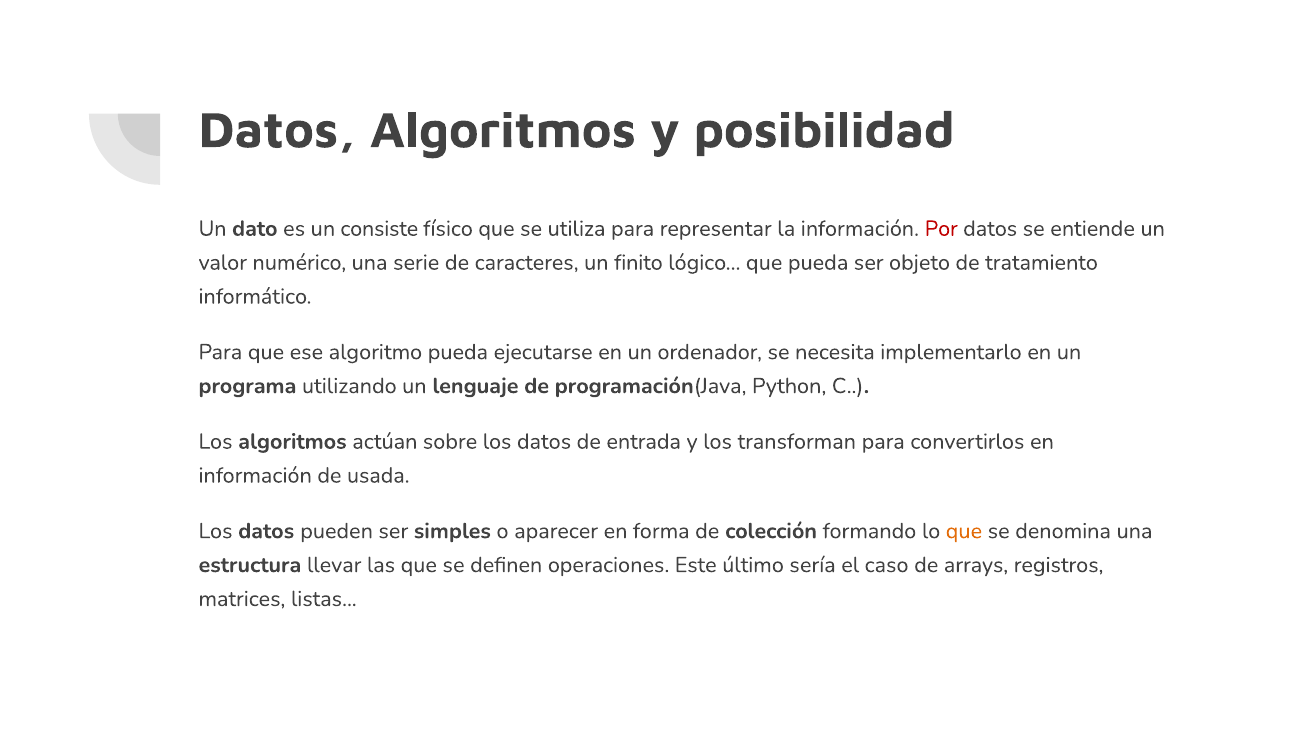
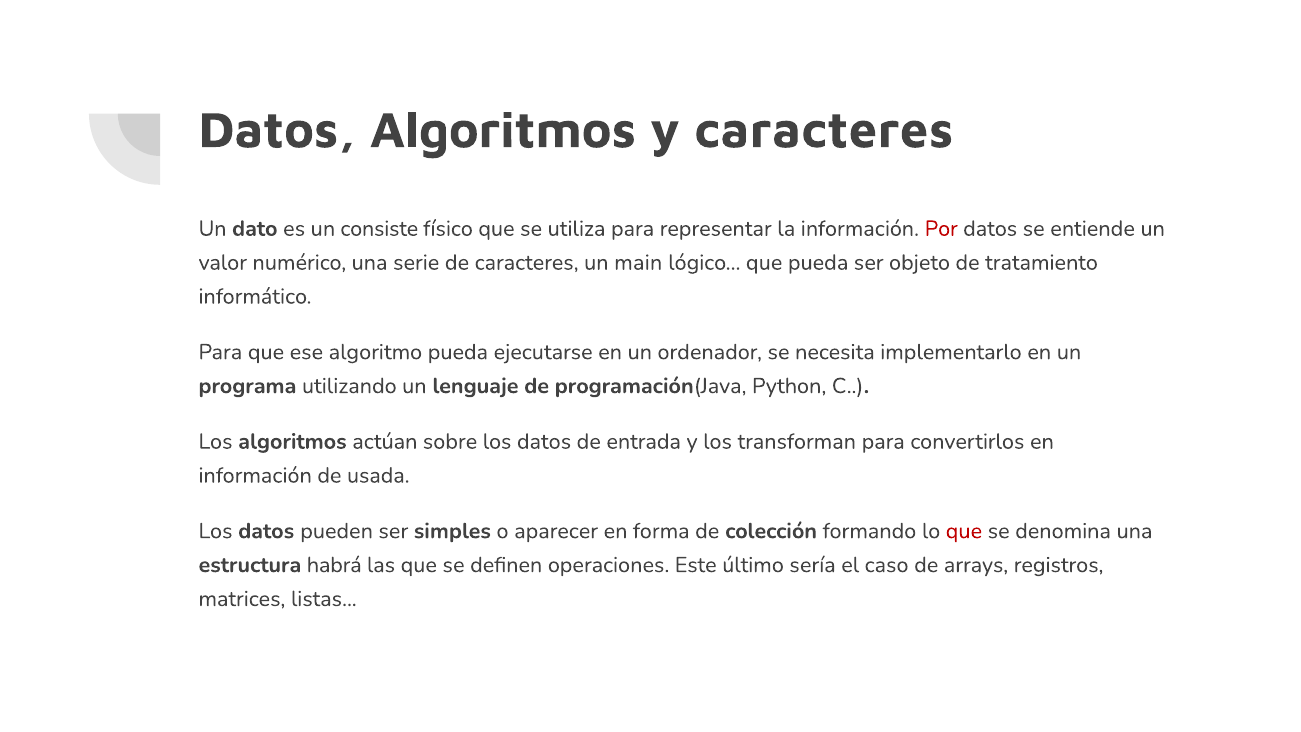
y posibilidad: posibilidad -> caracteres (824, 130)
finito: finito -> main (638, 262)
que colour: orange -> red (964, 531)
llevar: llevar -> habrá (334, 565)
